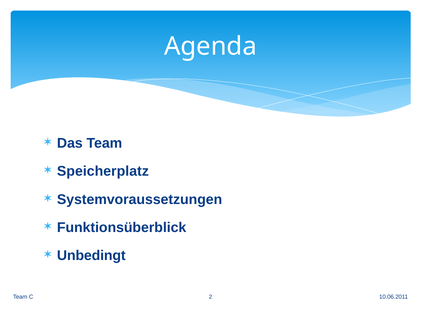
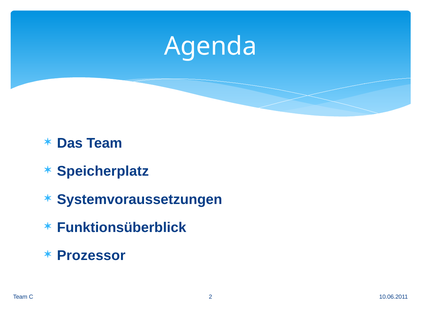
Unbedingt: Unbedingt -> Prozessor (91, 255)
